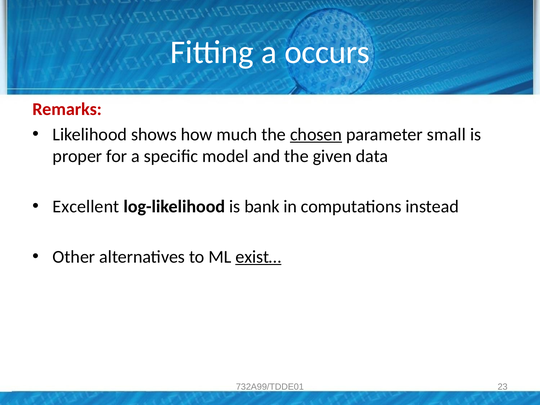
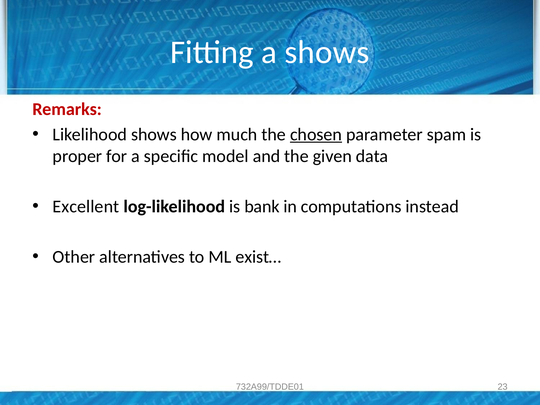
a occurs: occurs -> shows (327, 52)
small: small -> spam (447, 134)
exist… underline: present -> none (258, 257)
